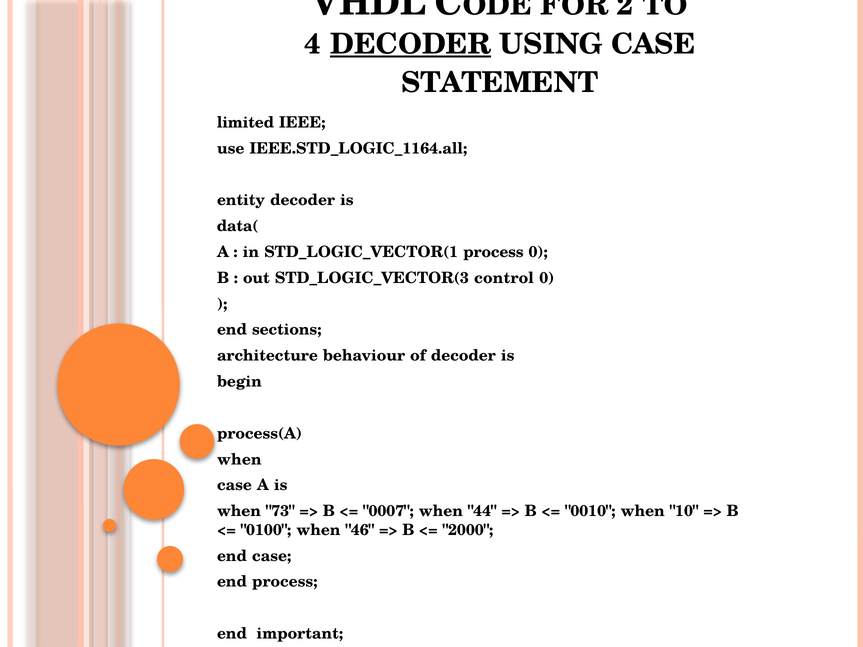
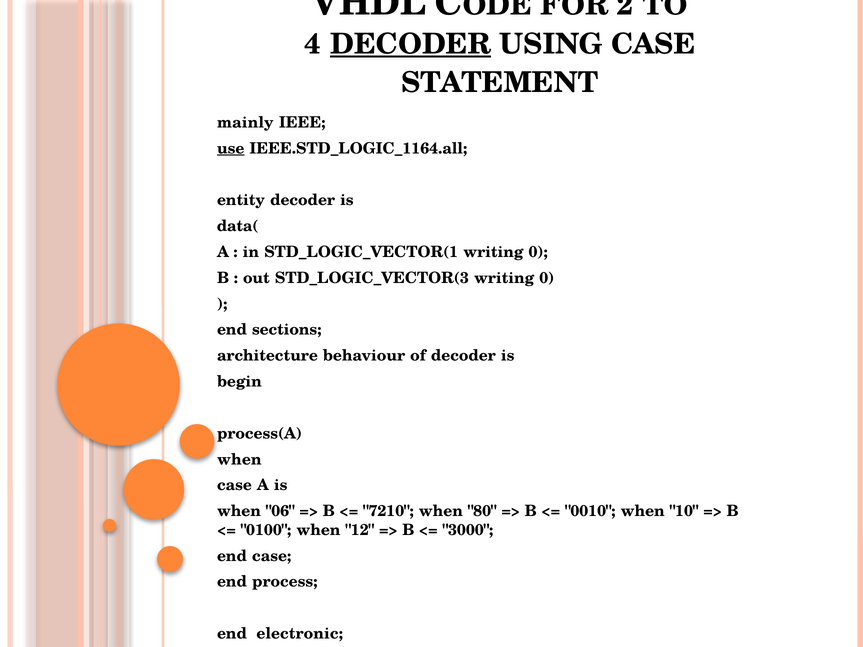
limited: limited -> mainly (245, 123)
use underline: none -> present (231, 148)
STD_LOGIC_VECTOR(1 process: process -> writing (493, 252)
STD_LOGIC_VECTOR(3 control: control -> writing (504, 278)
73: 73 -> 06 (280, 511)
0007: 0007 -> 7210 (389, 511)
44: 44 -> 80 (482, 511)
46: 46 -> 12 (360, 530)
2000: 2000 -> 3000 (468, 530)
important: important -> electronic (300, 634)
